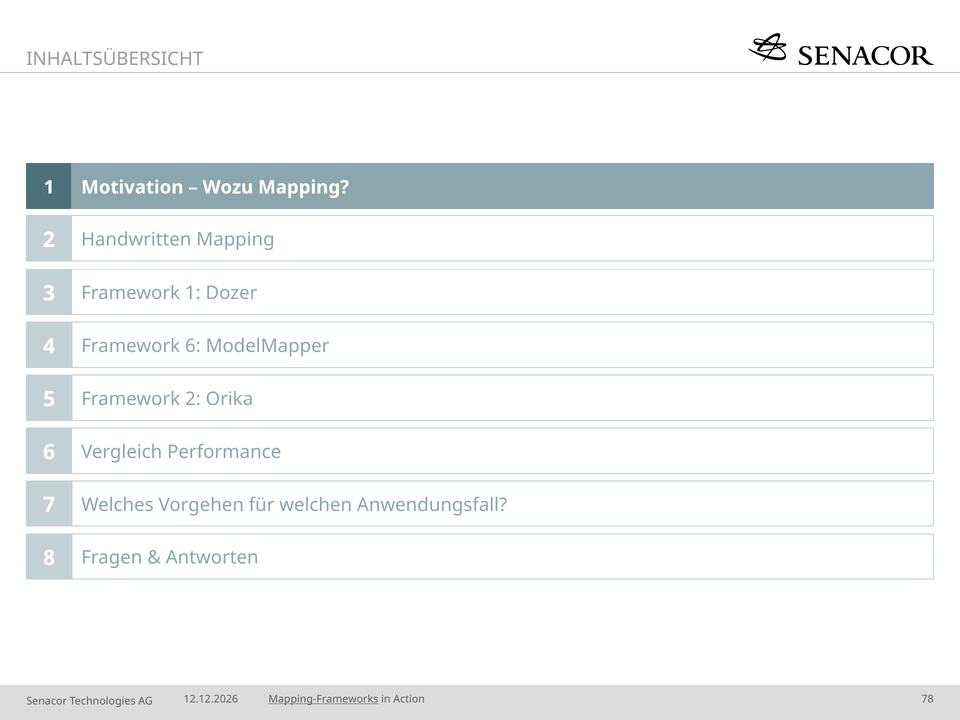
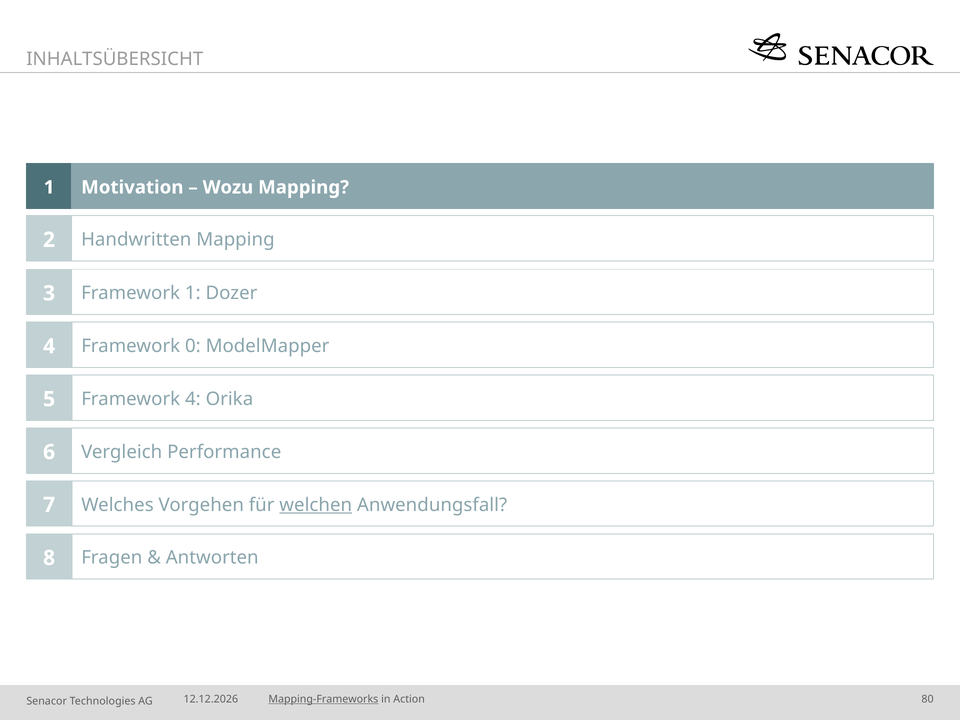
Framework 6: 6 -> 0 (193, 346)
Framework 2: 2 -> 4 (193, 399)
welchen underline: none -> present (316, 505)
78: 78 -> 80 (928, 699)
